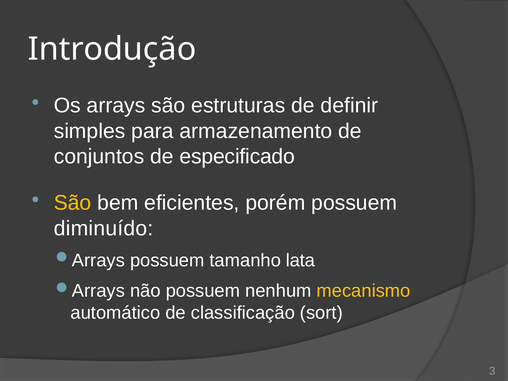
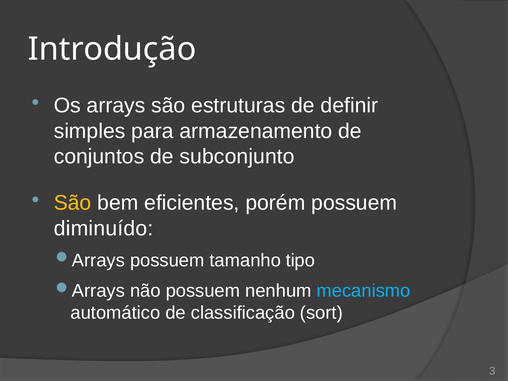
especificado: especificado -> subconjunto (237, 156)
lata: lata -> tipo (300, 260)
mecanismo colour: yellow -> light blue (364, 291)
